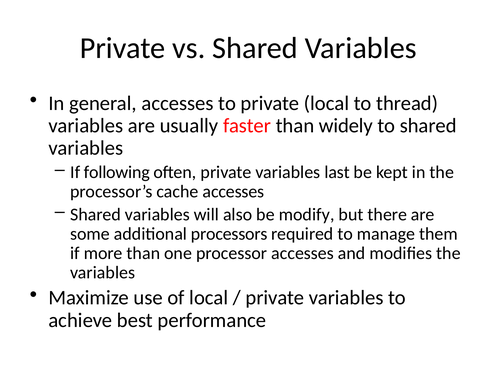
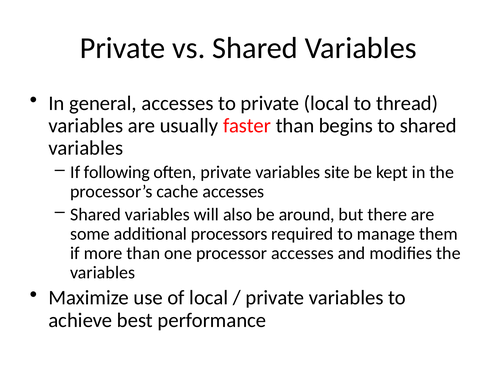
widely: widely -> begins (346, 126)
last: last -> site (337, 172)
modify: modify -> around (307, 214)
